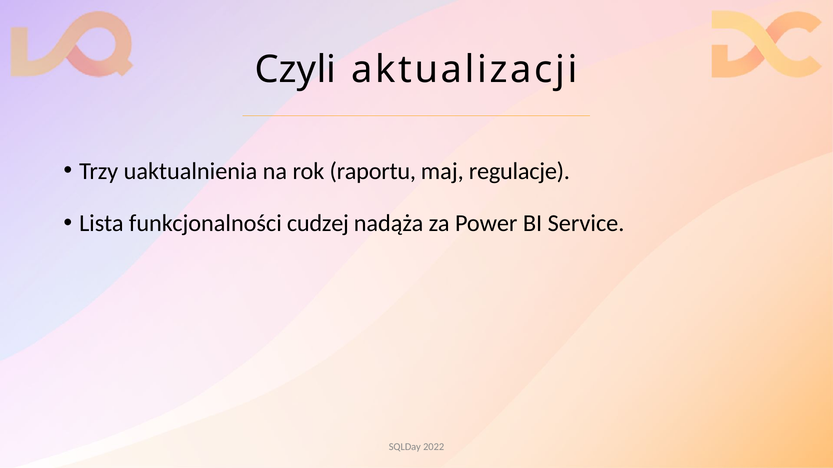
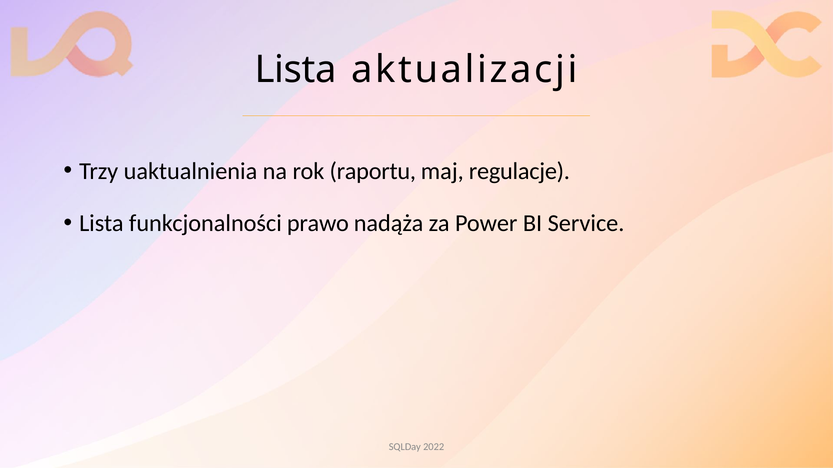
Czyli: Czyli -> Lista (296, 70)
cudzej: cudzej -> prawo (318, 224)
